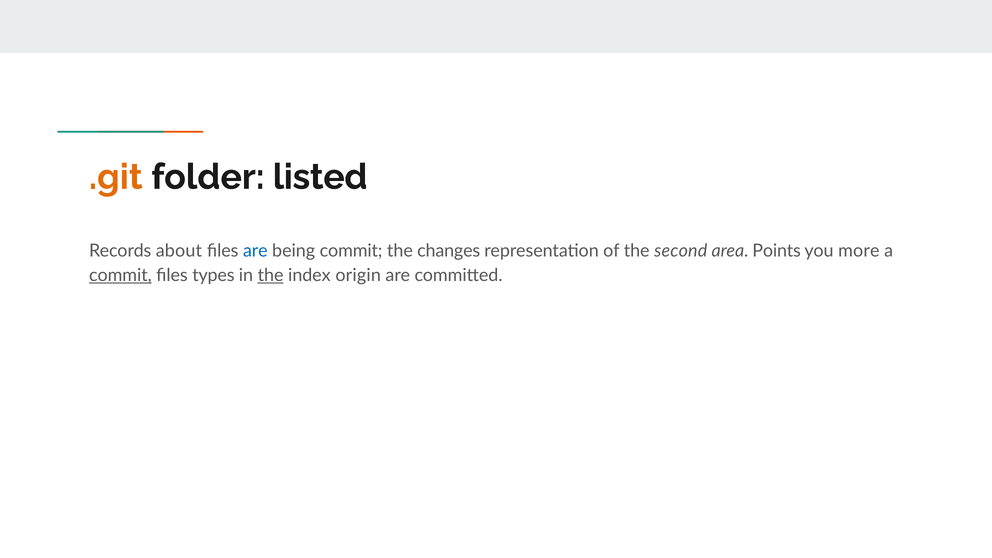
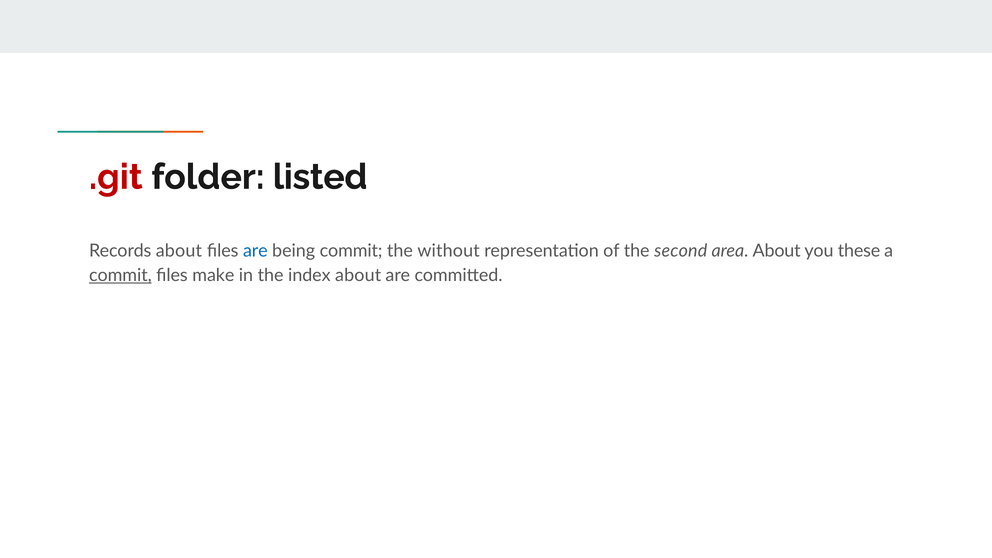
.git colour: orange -> red (116, 177)
changes: changes -> without (449, 251)
area Points: Points -> About (777, 251)
more: more -> these (859, 251)
types: types -> make (213, 275)
the underline: present -> none (271, 275)
index origin: origin -> about (358, 275)
